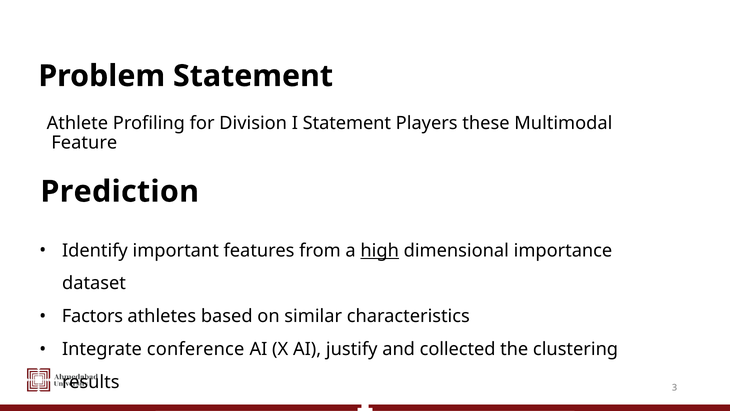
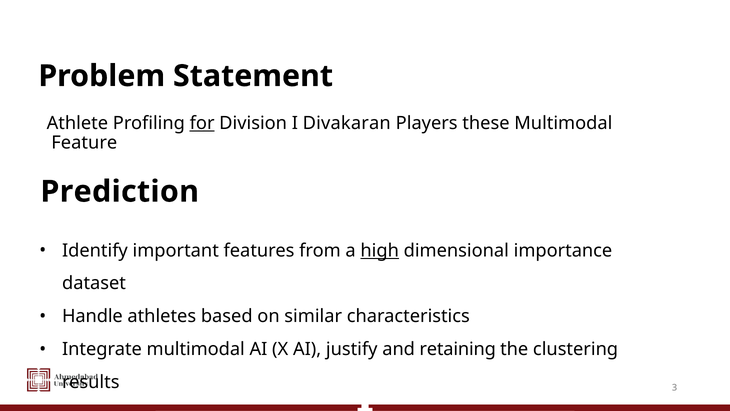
for underline: none -> present (202, 123)
I Statement: Statement -> Divakaran (347, 123)
Factors: Factors -> Handle (92, 316)
Integrate conference: conference -> multimodal (196, 349)
collected: collected -> retaining (458, 349)
